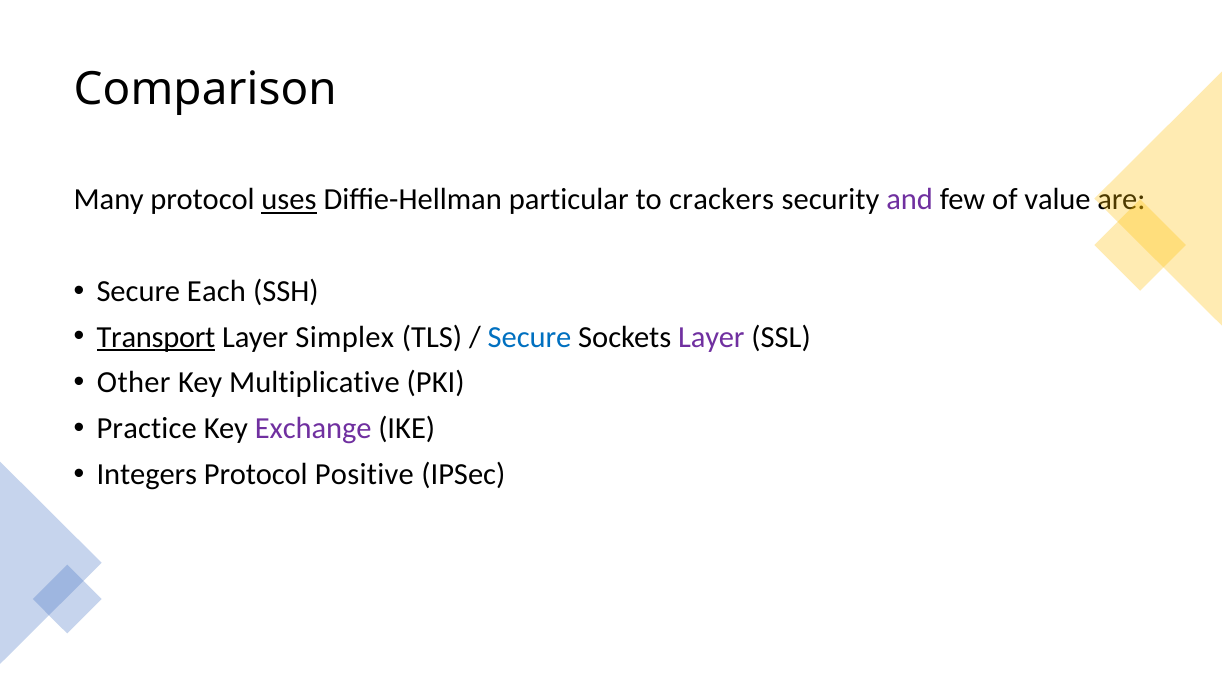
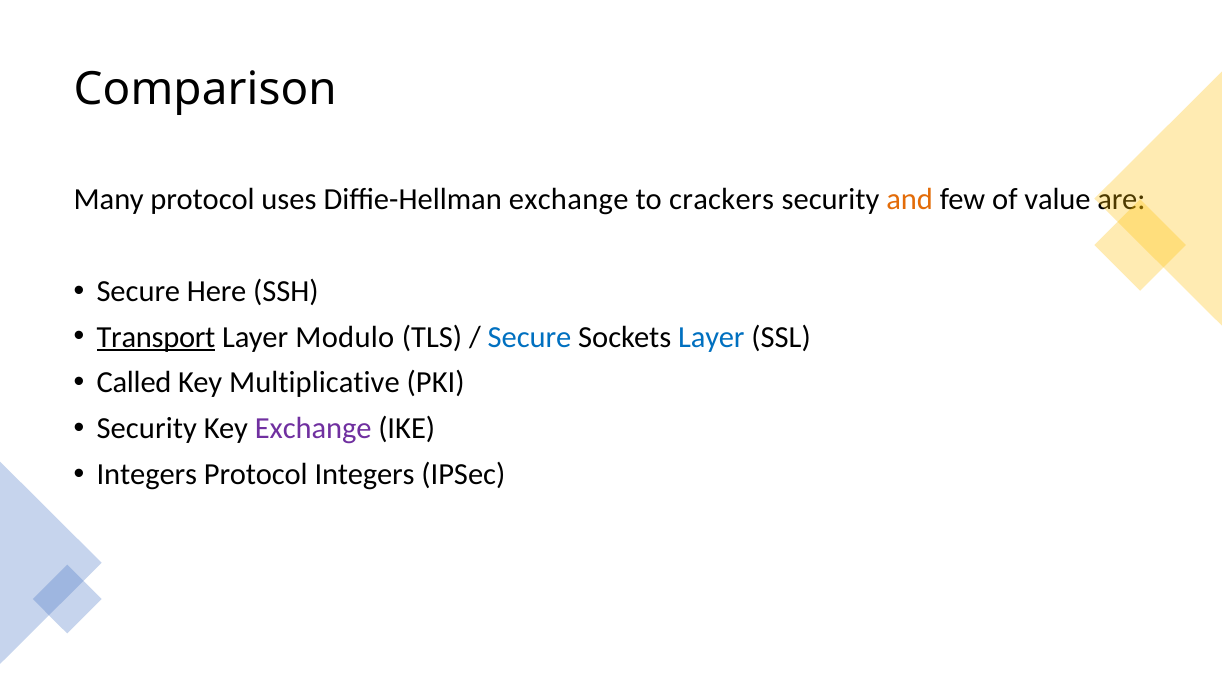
uses underline: present -> none (289, 200)
Diffie-Hellman particular: particular -> exchange (569, 200)
and colour: purple -> orange (910, 200)
Each: Each -> Here (217, 291)
Simplex: Simplex -> Modulo (345, 337)
Layer colour: purple -> blue (711, 337)
Other: Other -> Called (134, 382)
Practice: Practice -> Security (147, 428)
Protocol Positive: Positive -> Integers (365, 474)
